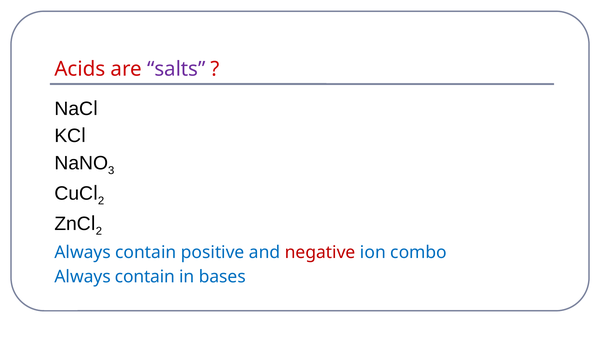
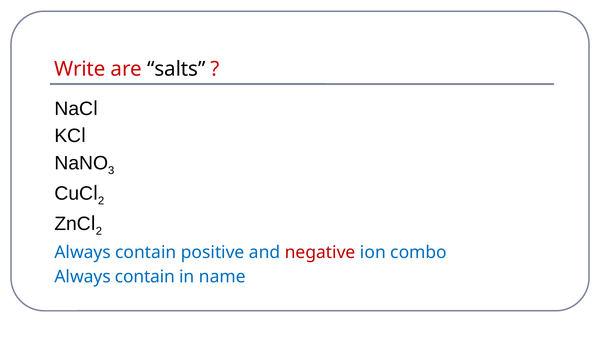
Acids: Acids -> Write (80, 69)
salts colour: purple -> black (176, 69)
bases: bases -> name (222, 277)
